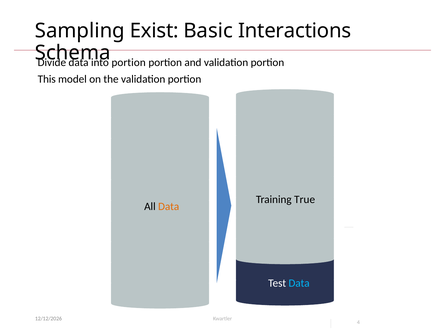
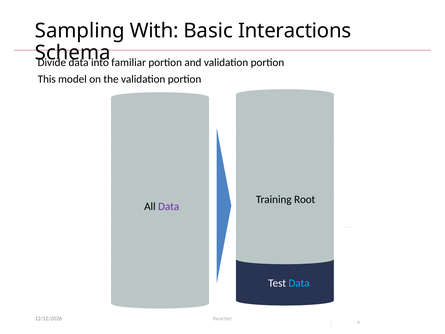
Exist: Exist -> With (154, 31)
portion: portion -> familiar (129, 62)
True: True -> Root (305, 199)
Data colour: orange -> purple (169, 206)
